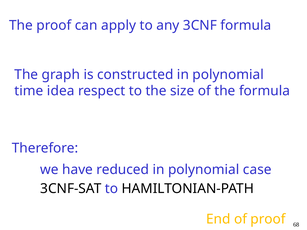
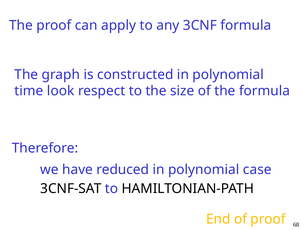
idea: idea -> look (61, 91)
